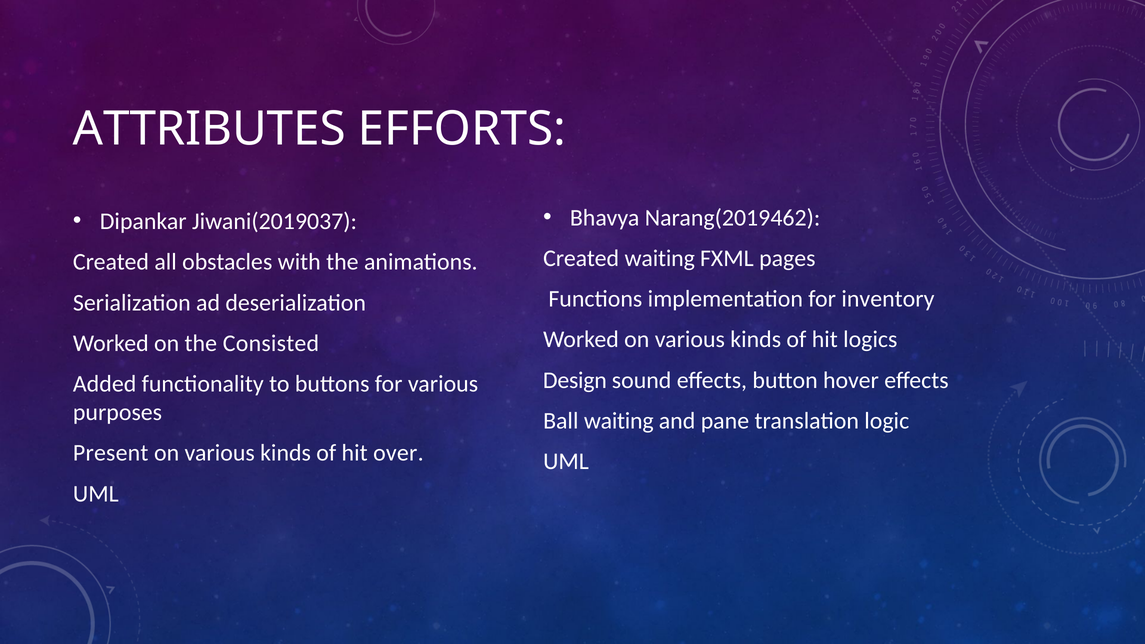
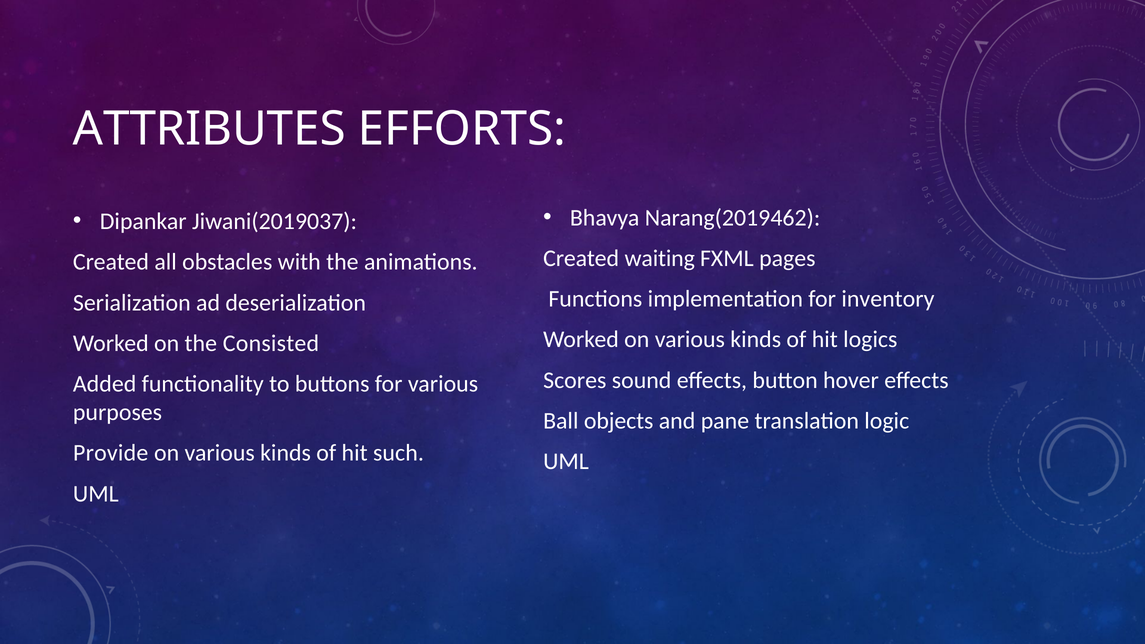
Design: Design -> Scores (575, 380)
Ball waiting: waiting -> objects (619, 421)
Present: Present -> Provide (111, 453)
over: over -> such (398, 453)
